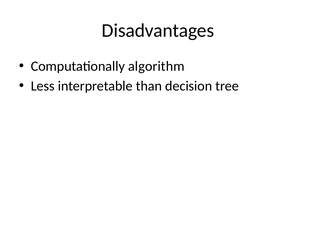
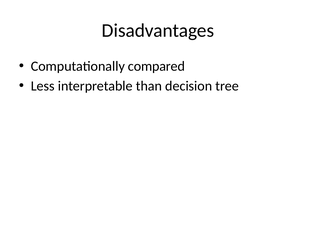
algorithm: algorithm -> compared (156, 66)
